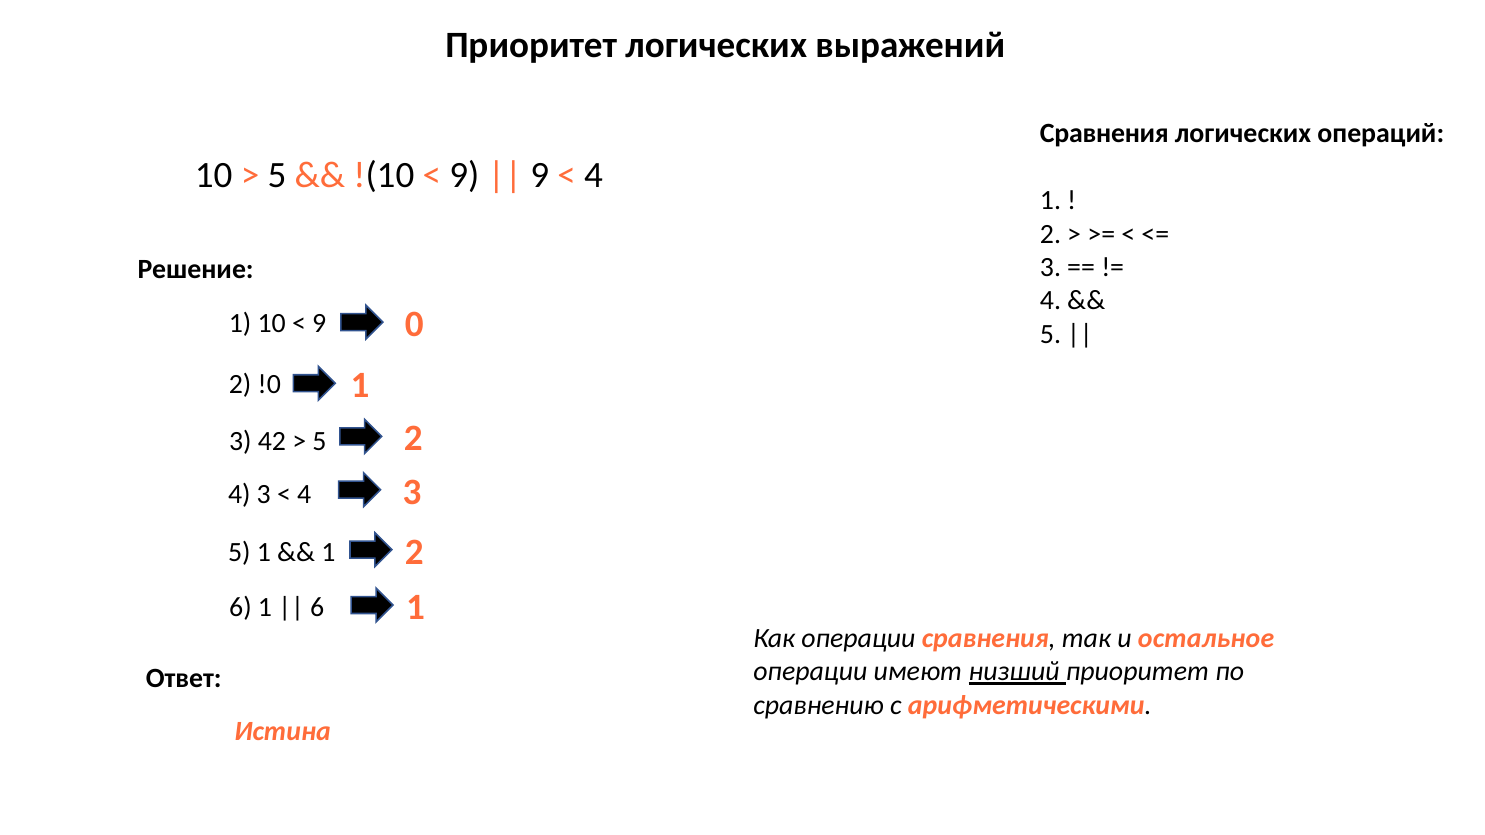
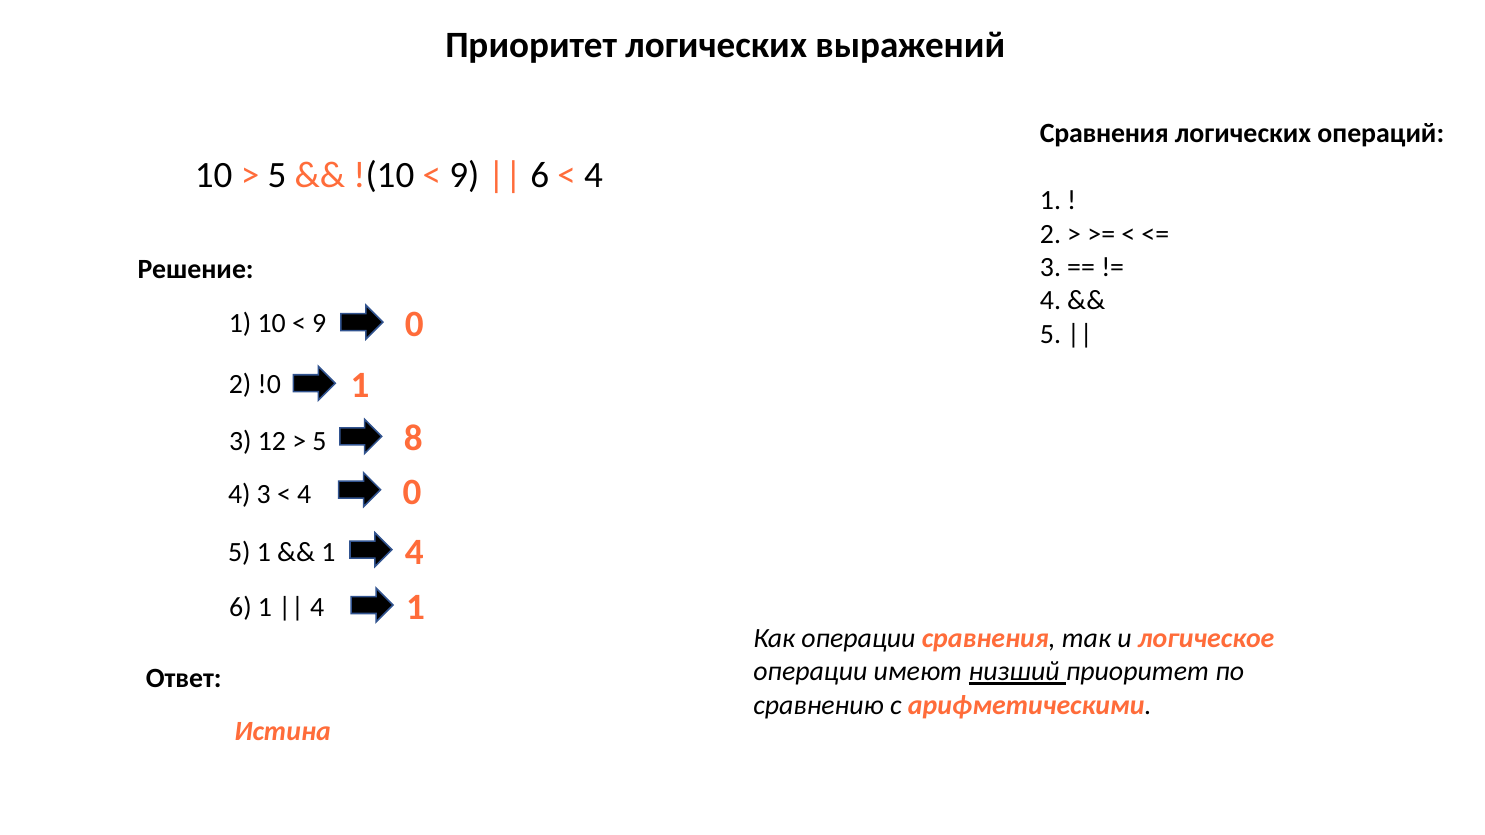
9: 9 -> 6 (540, 176)
42: 42 -> 12 (272, 441)
5 2: 2 -> 8 (413, 439)
3: 3 -> 0 (412, 492)
1 2: 2 -> 4 (414, 552)
6: 6 -> 4 (317, 608)
остальное: остальное -> логическое (1206, 639)
